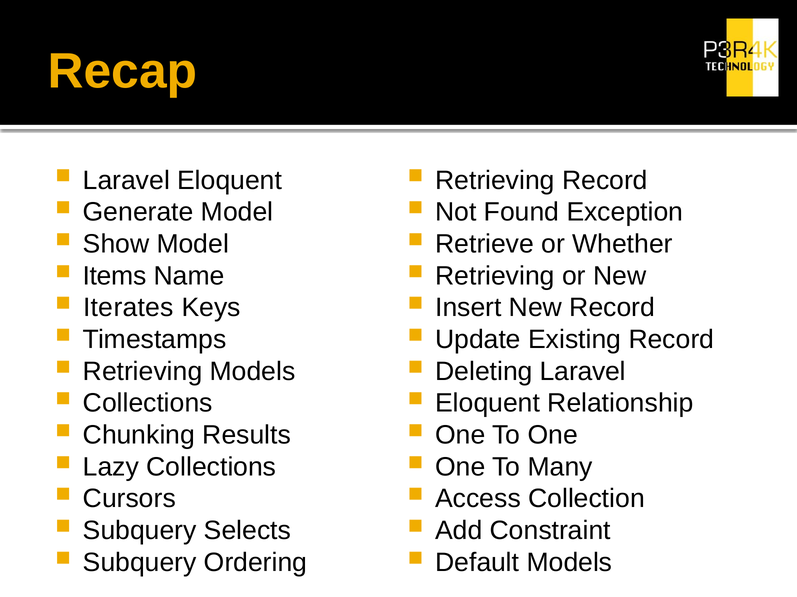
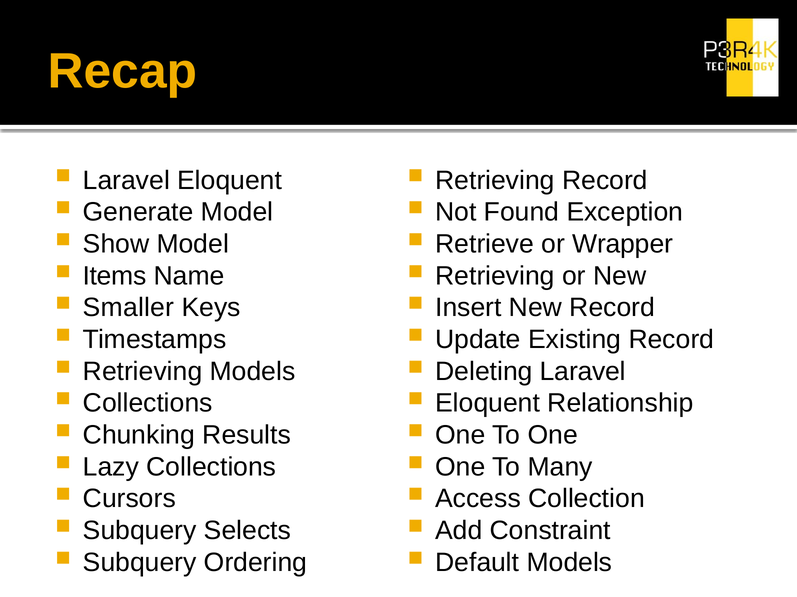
Whether: Whether -> Wrapper (623, 244)
Iterates: Iterates -> Smaller (128, 308)
